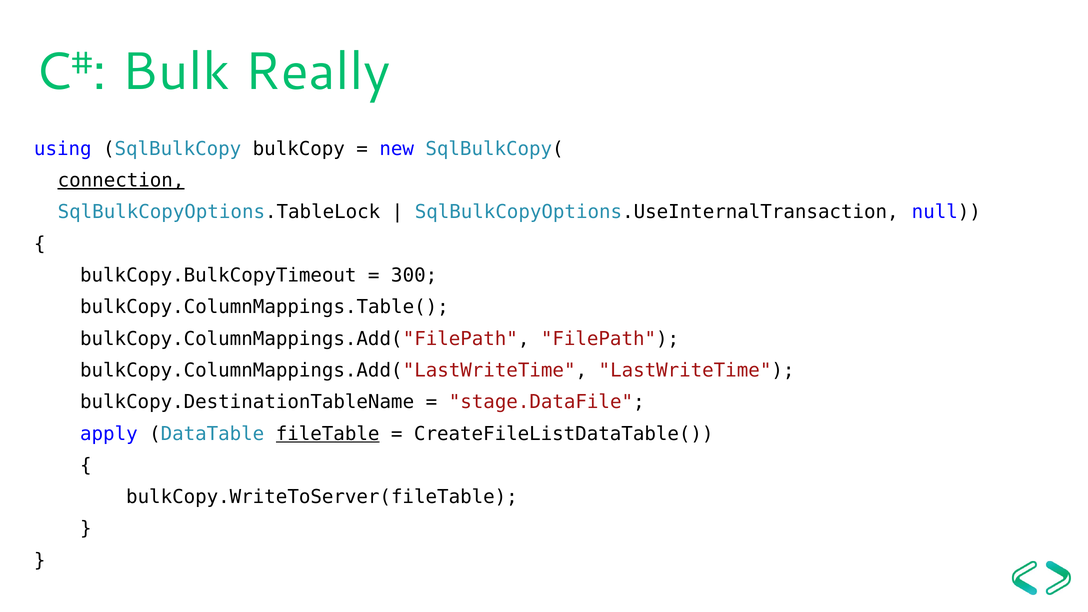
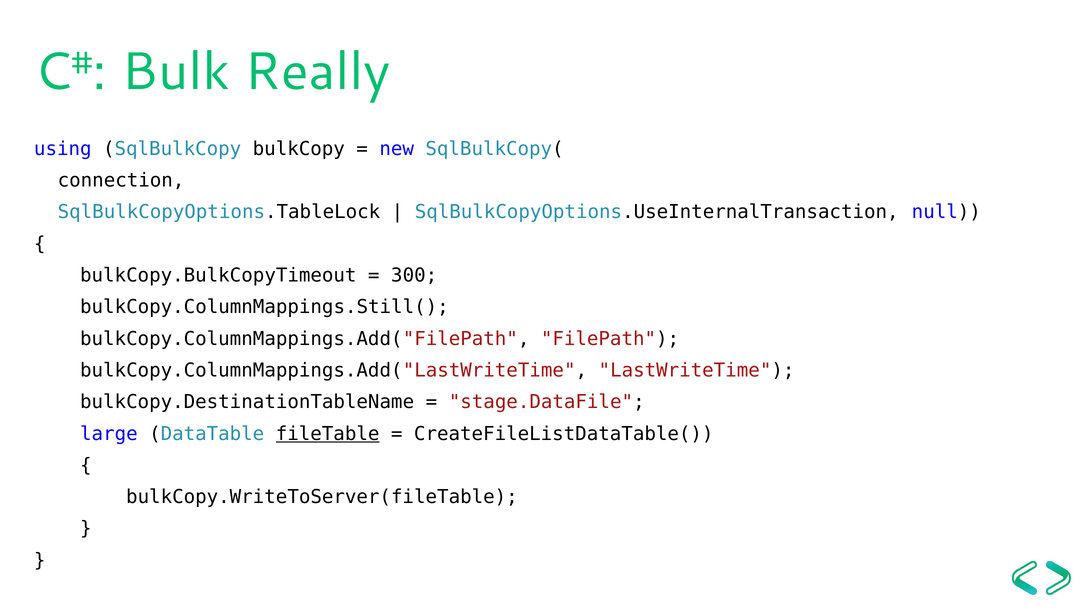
connection underline: present -> none (121, 180)
bulkCopy.ColumnMappings.Table(: bulkCopy.ColumnMappings.Table( -> bulkCopy.ColumnMappings.Still( (264, 307)
apply: apply -> large (109, 434)
